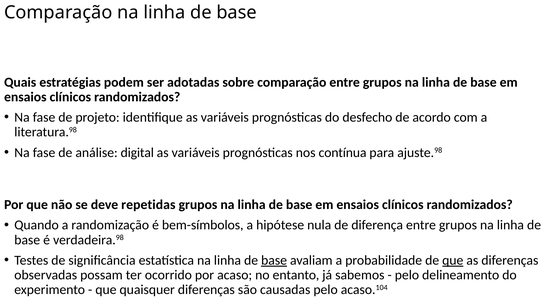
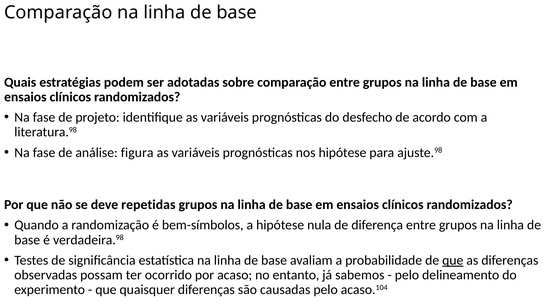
digital: digital -> figura (137, 153)
nos contínua: contínua -> hipótese (343, 153)
base underline: present -> none (274, 260)
